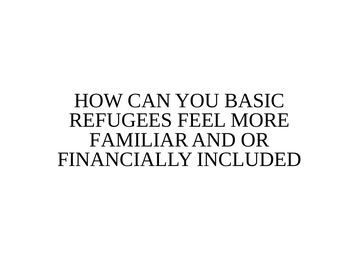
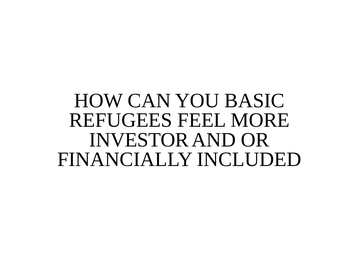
FAMILIAR: FAMILIAR -> INVESTOR (139, 140)
